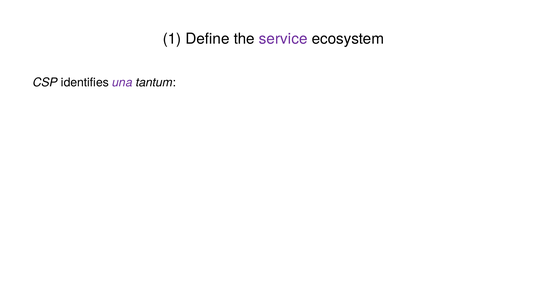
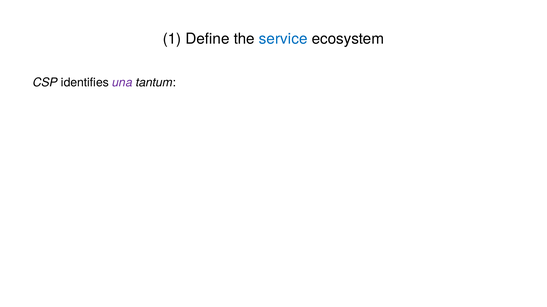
service colour: purple -> blue (283, 39)
